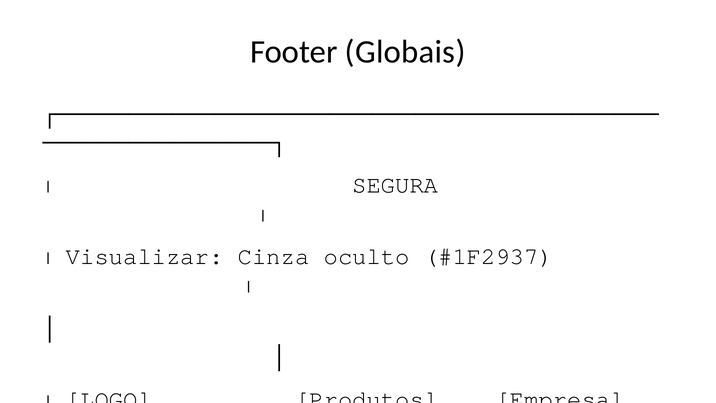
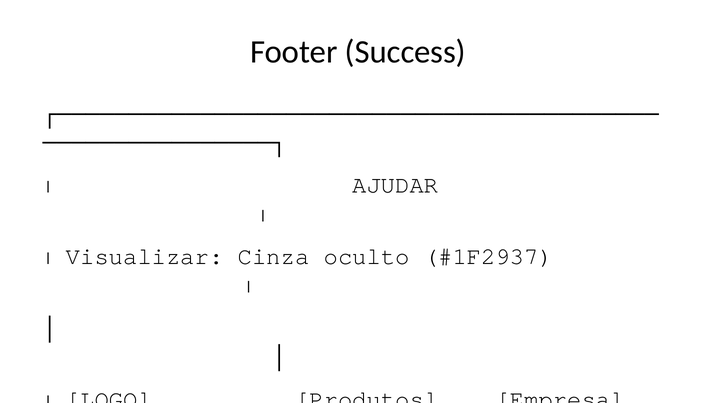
Globais: Globais -> Success (405, 52)
SEGURA: SEGURA -> AJUDAR (395, 185)
